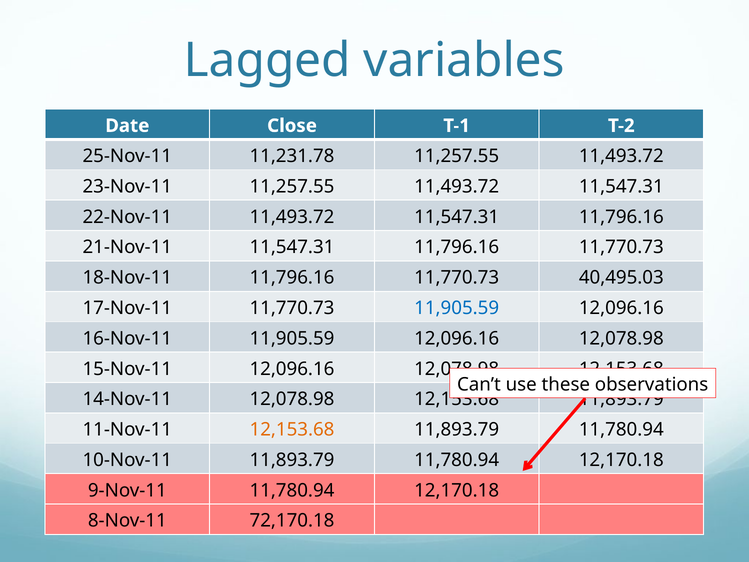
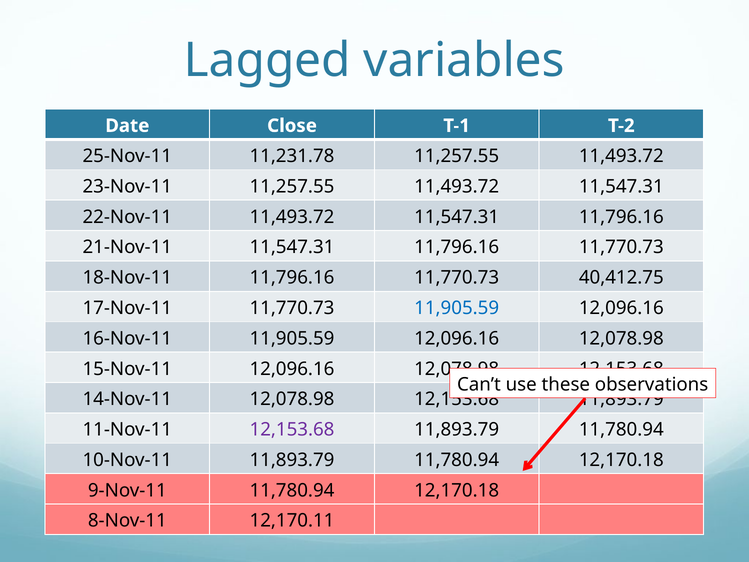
40,495.03: 40,495.03 -> 40,412.75 (621, 278)
12,153.68 colour: orange -> purple (292, 429)
72,170.18: 72,170.18 -> 12,170.11 (292, 521)
